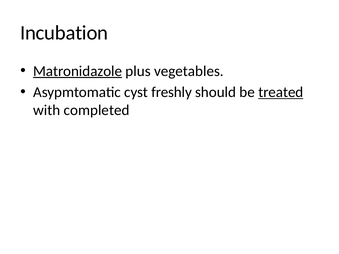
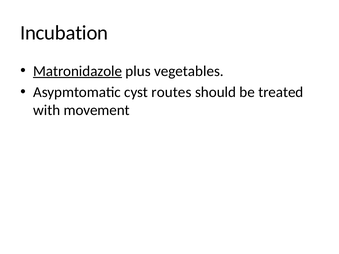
freshly: freshly -> routes (171, 92)
treated underline: present -> none (281, 92)
completed: completed -> movement (97, 110)
